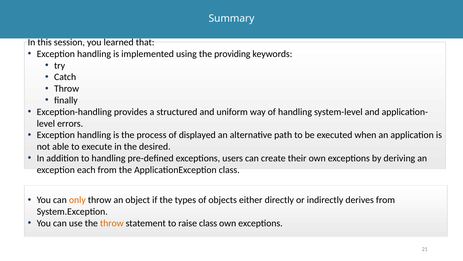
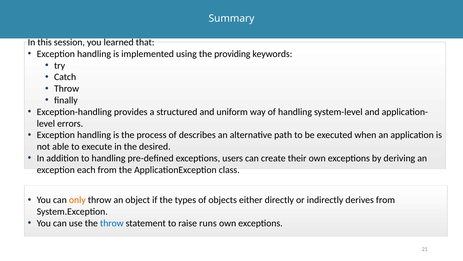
displayed: displayed -> describes (197, 135)
throw colour: orange -> blue (112, 223)
raise class: class -> runs (208, 223)
